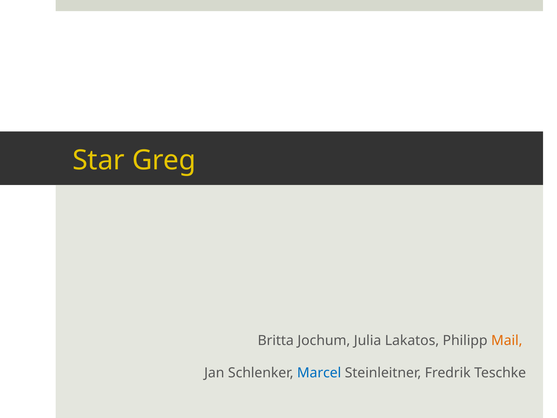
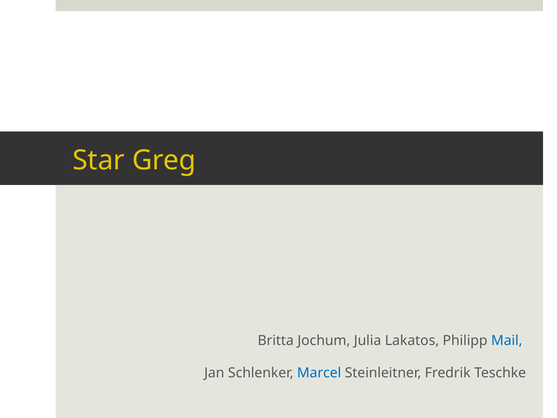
Mail colour: orange -> blue (507, 340)
